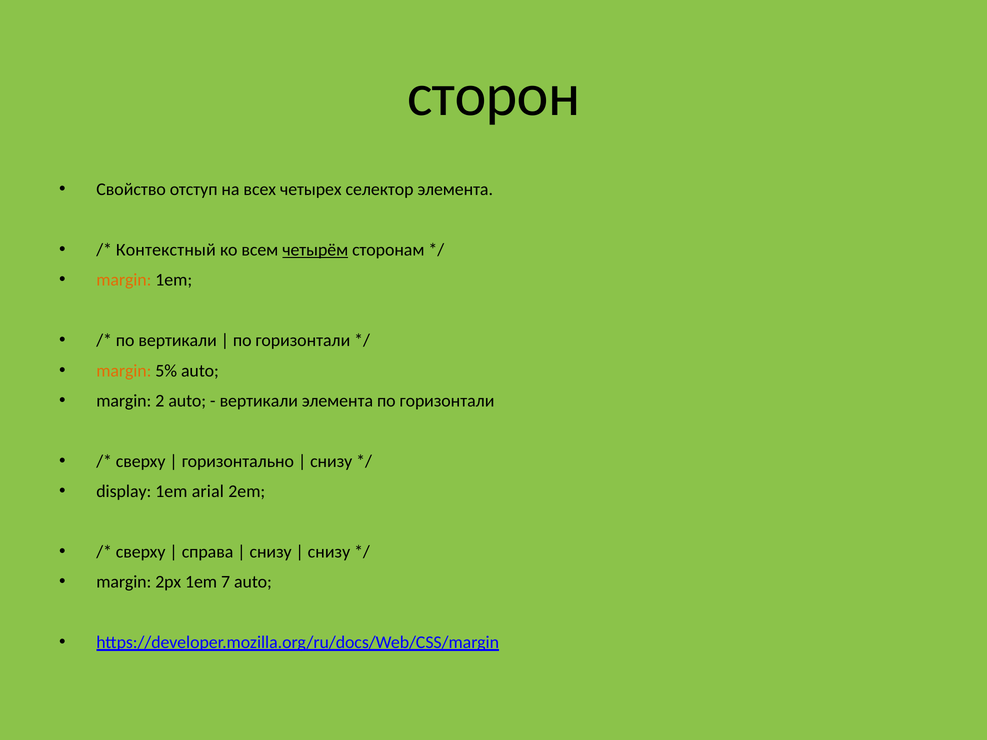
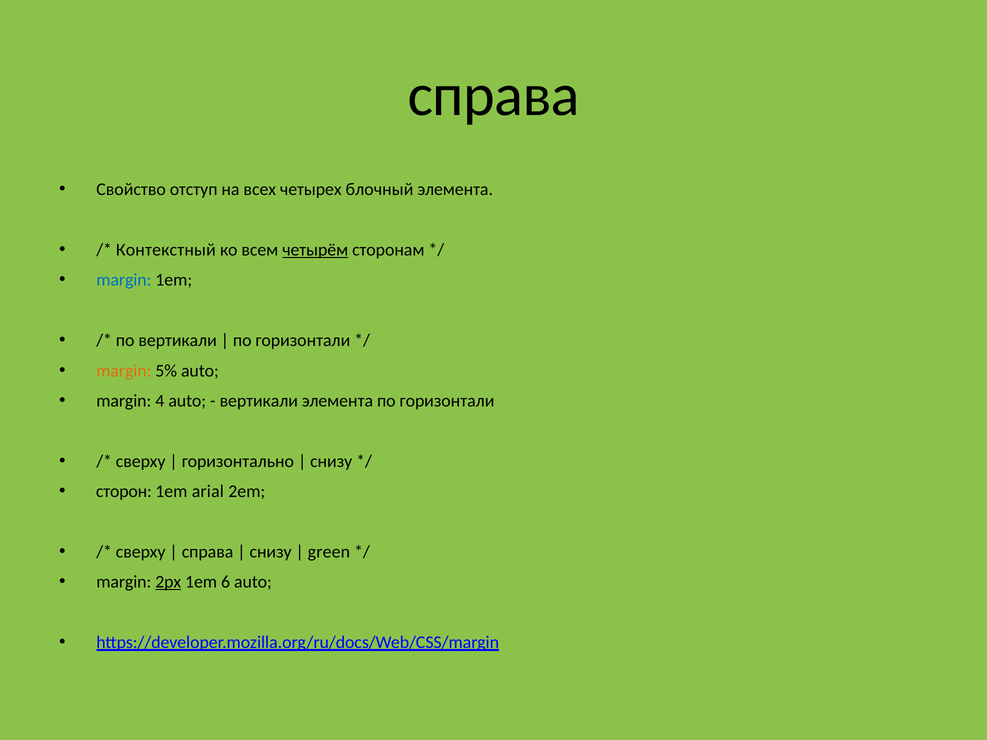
сторон: сторон -> справа (494, 96)
селектор: селектор -> блочный (380, 190)
margin colour: orange -> blue (124, 280)
2: 2 -> 4 (160, 401)
display: display -> сторон (124, 492)
снизу: снизу -> green (329, 552)
2px underline: none -> present (168, 582)
7: 7 -> 6 (226, 582)
